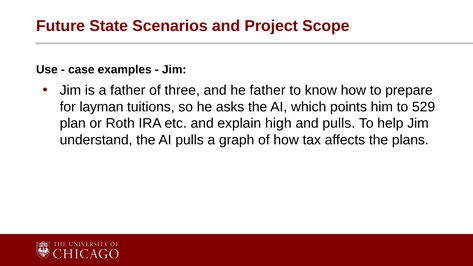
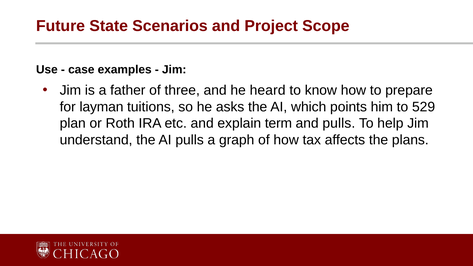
he father: father -> heard (268, 90)
high: high -> term (278, 123)
